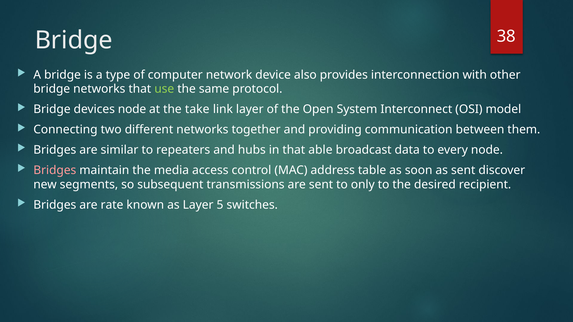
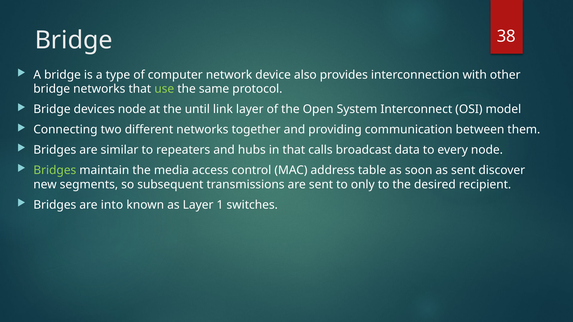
take: take -> until (197, 109)
able: able -> calls (320, 150)
Bridges colour: pink -> light green (55, 170)
rate: rate -> into (112, 205)
5: 5 -> 1 (220, 205)
